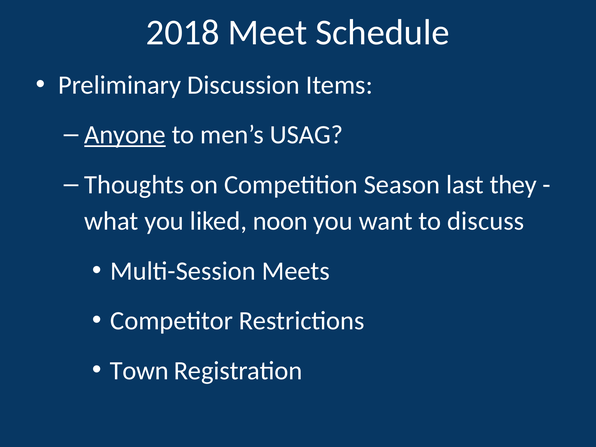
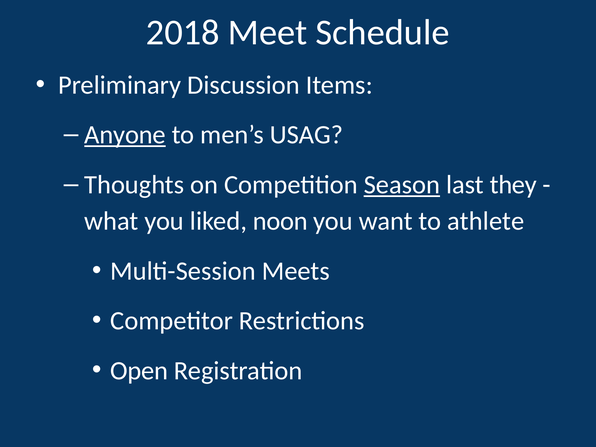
Season underline: none -> present (402, 185)
discuss: discuss -> athlete (486, 221)
Town: Town -> Open (139, 371)
